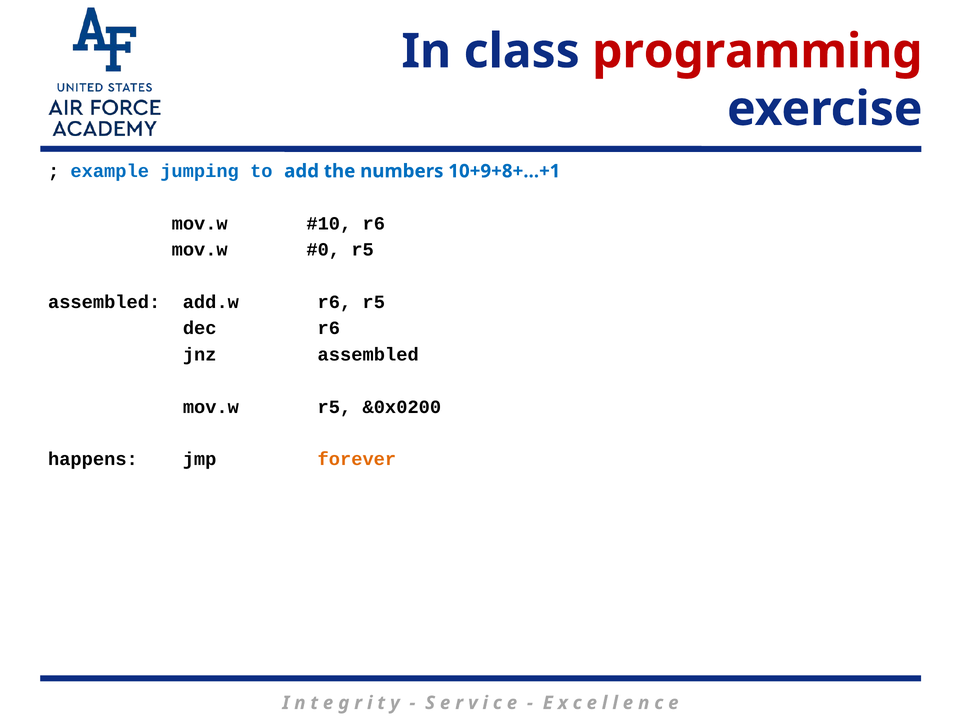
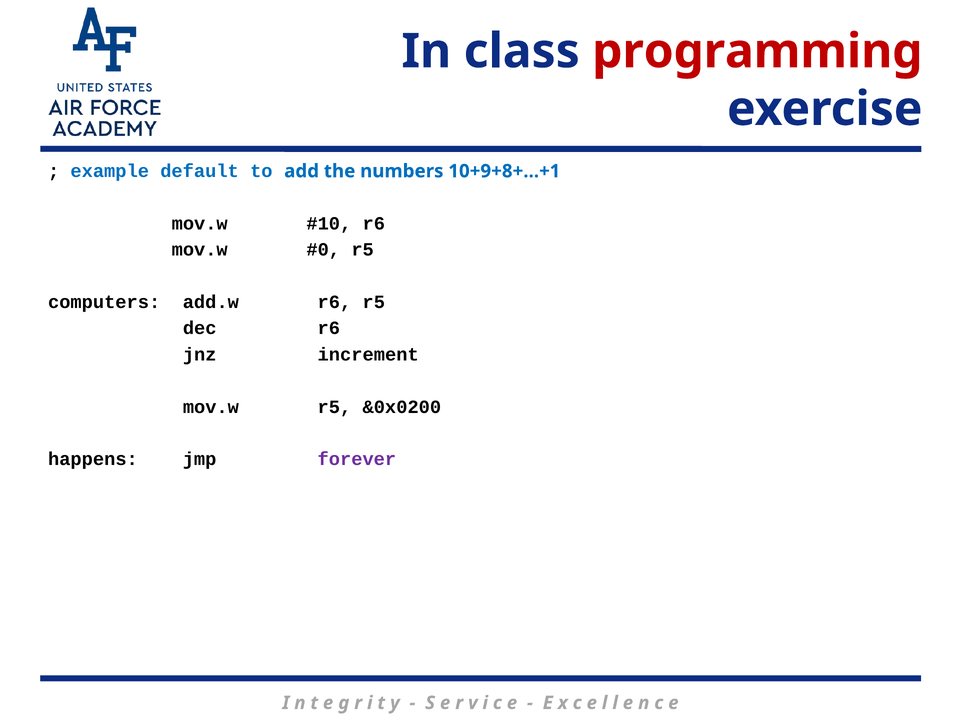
jumping: jumping -> default (200, 171)
assembled: assembled -> computers (104, 302)
jnz assembled: assembled -> increment (368, 354)
forever colour: orange -> purple (357, 459)
